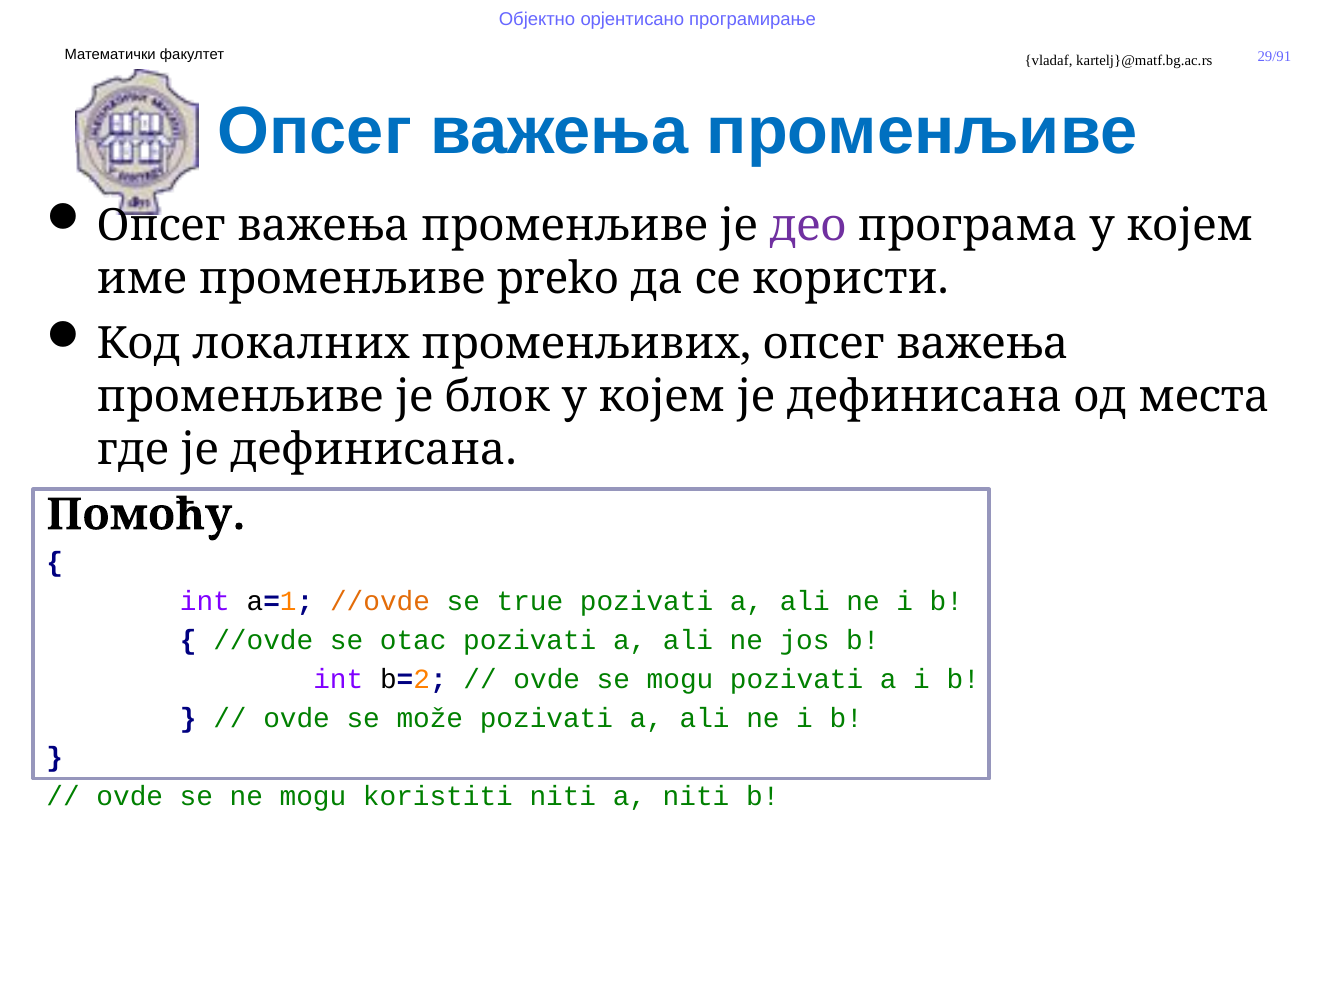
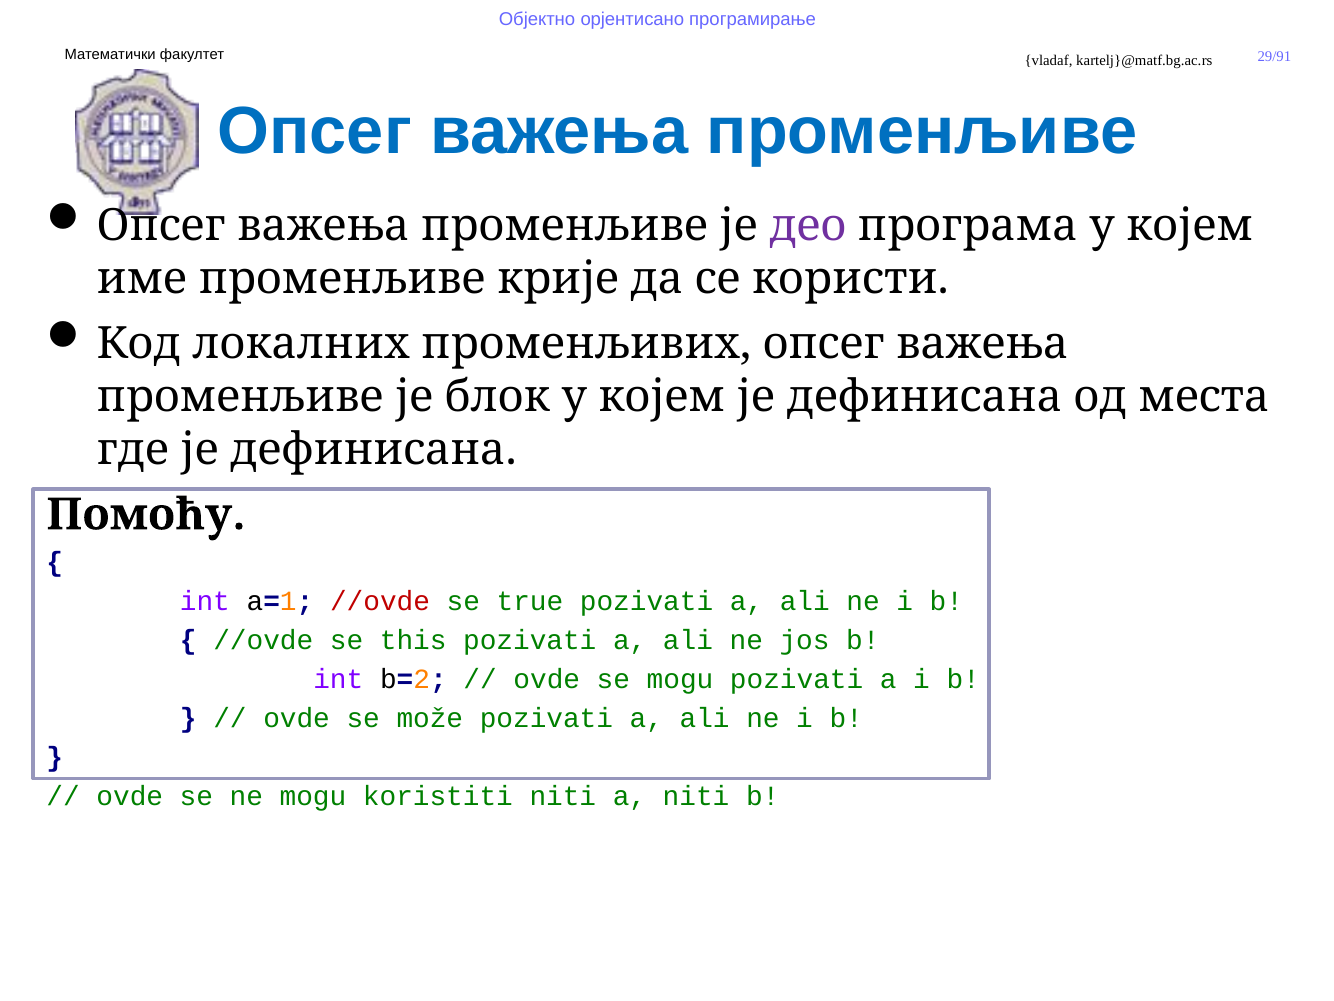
preko: preko -> крије (558, 279)
//ovde colour: orange -> red (380, 601)
otac: otac -> this (413, 640)
